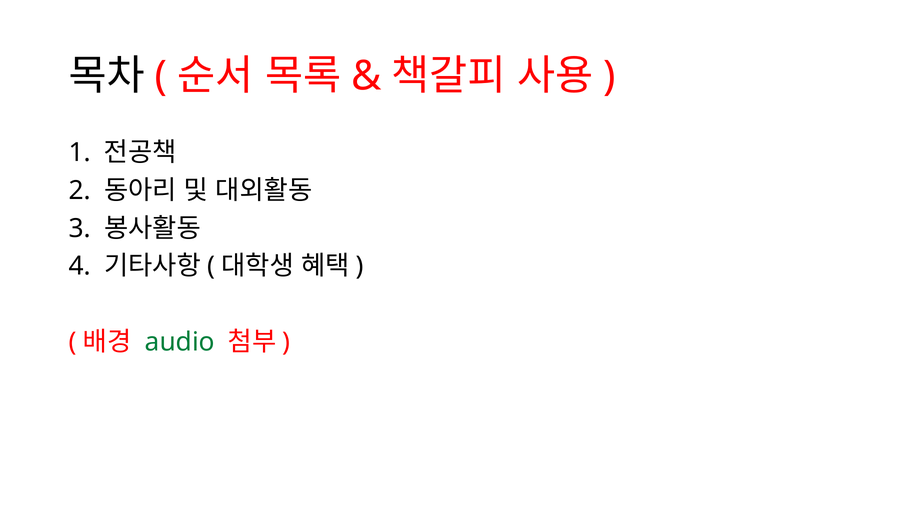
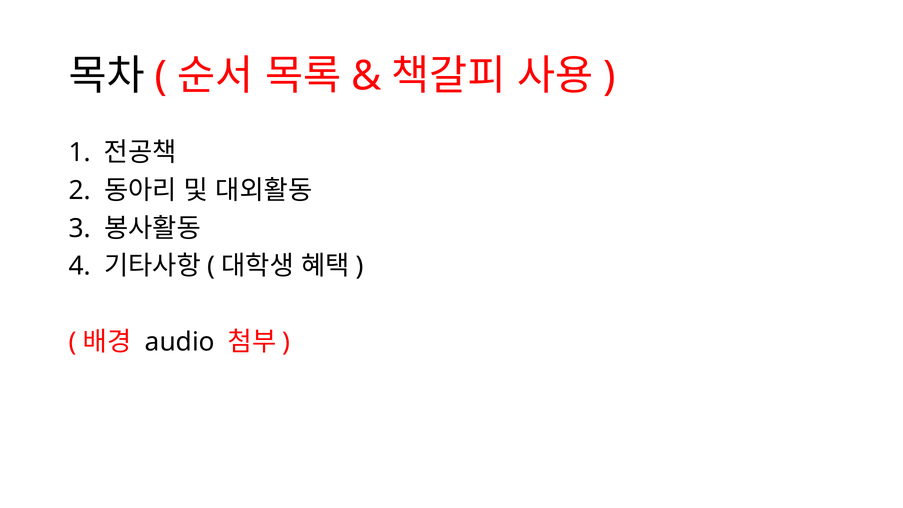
audio colour: green -> black (180, 342)
